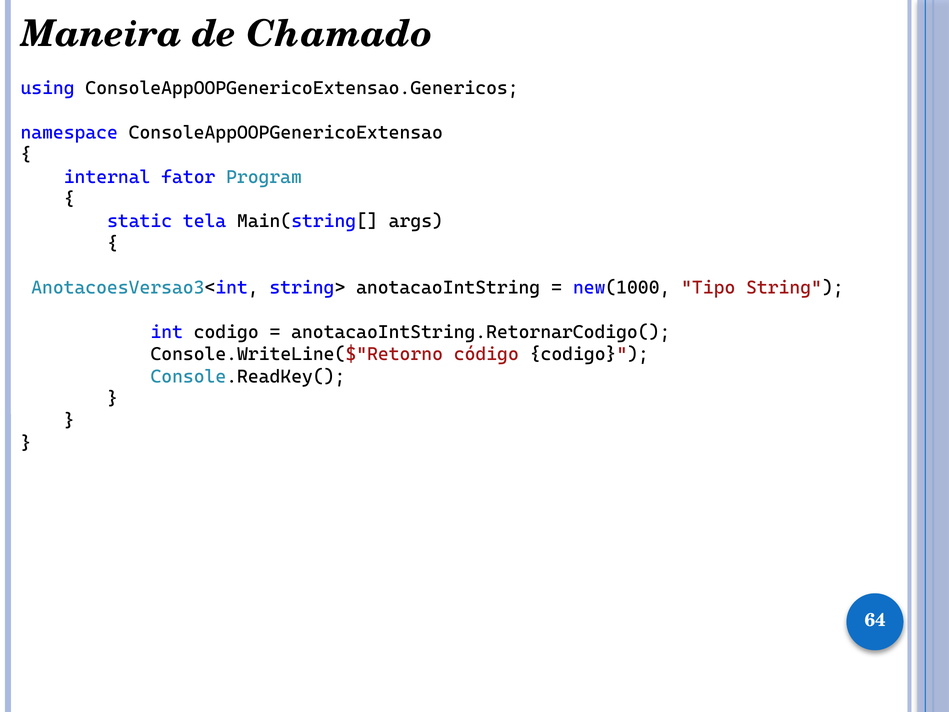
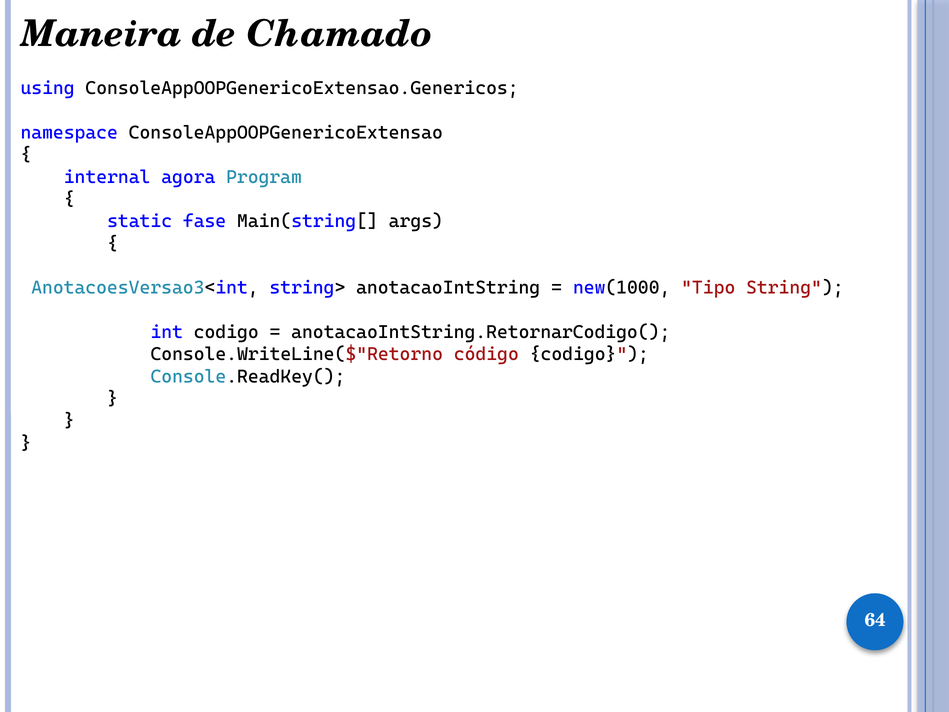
fator: fator -> agora (188, 177)
tela: tela -> fase (205, 221)
